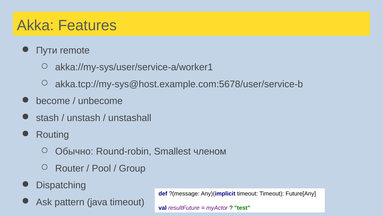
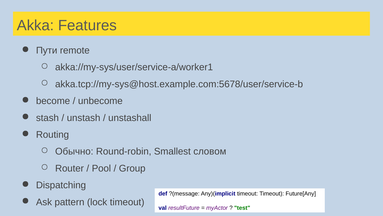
членом: членом -> словом (210, 151)
java: java -> lock (97, 202)
